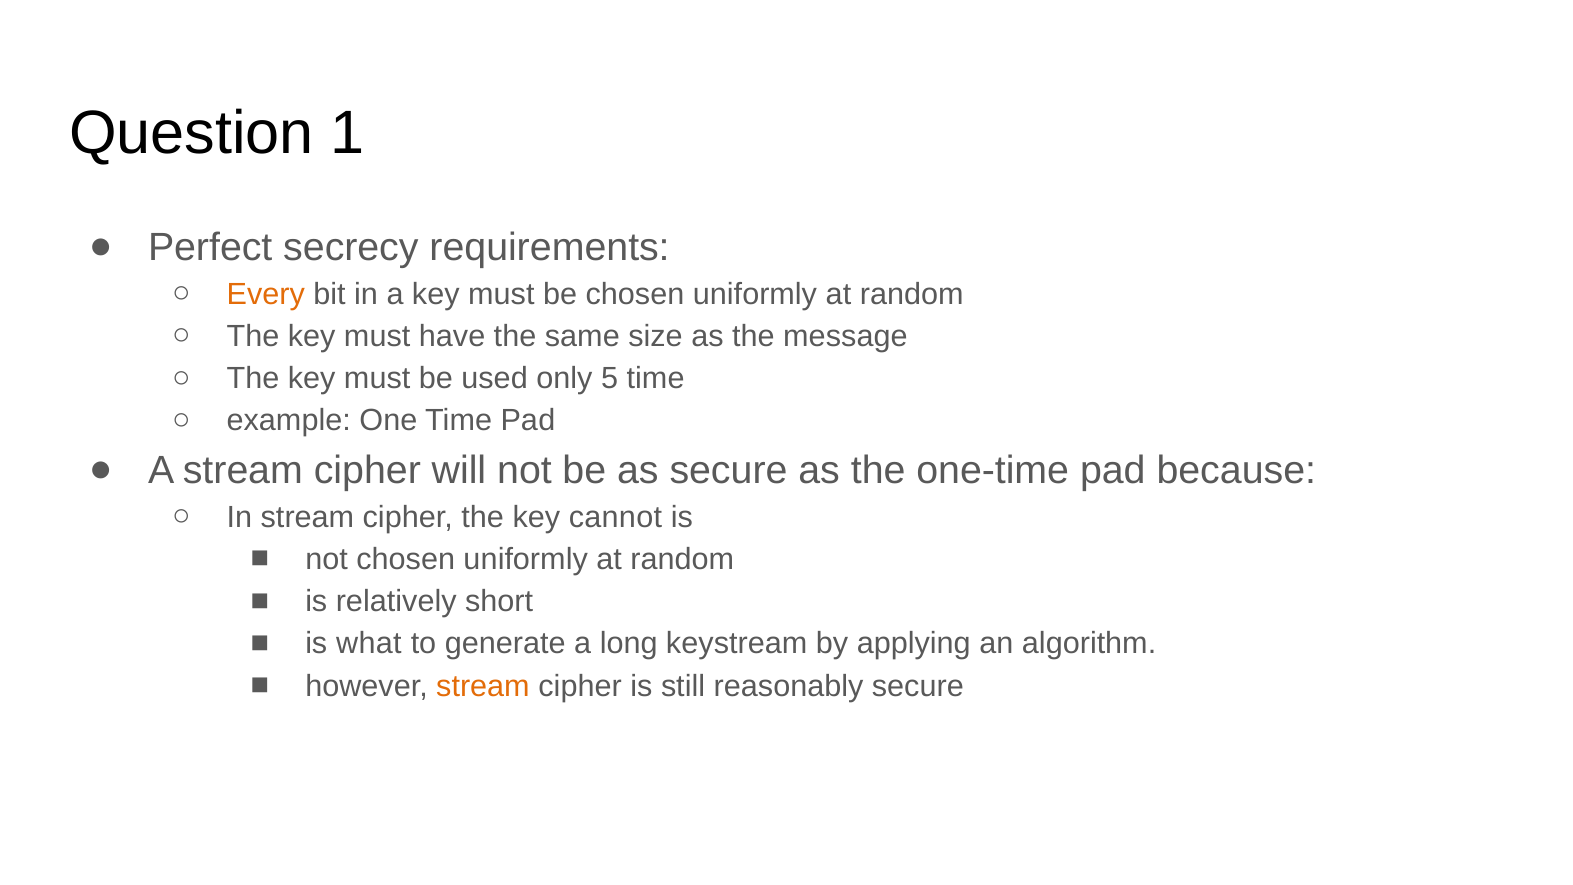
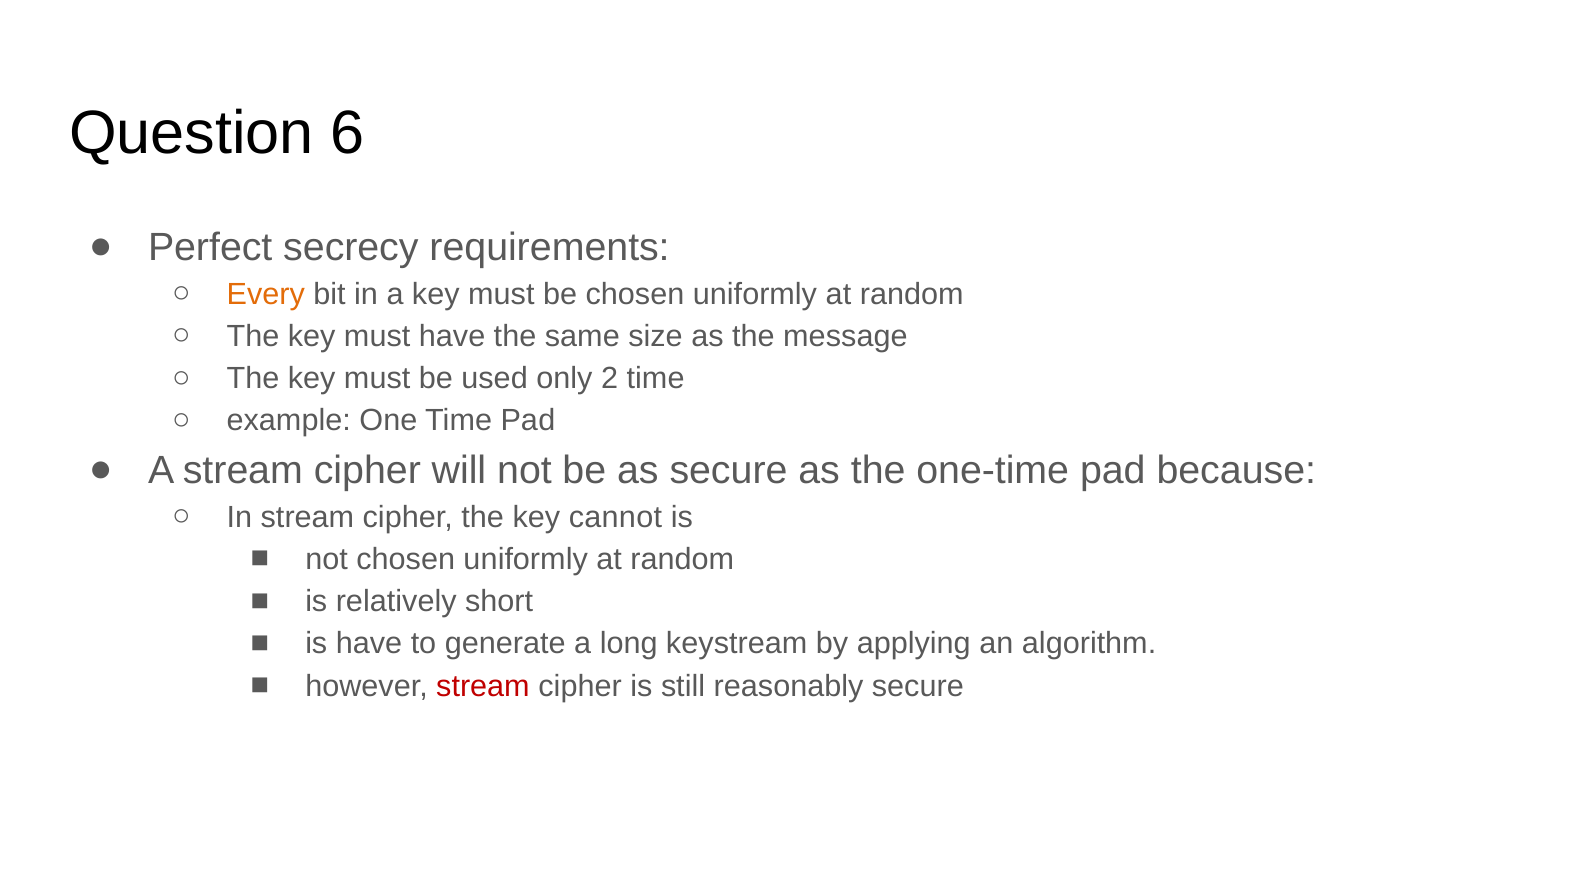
1: 1 -> 6 (348, 133)
5: 5 -> 2 (610, 379)
is what: what -> have (369, 644)
stream colour: orange -> red (483, 686)
